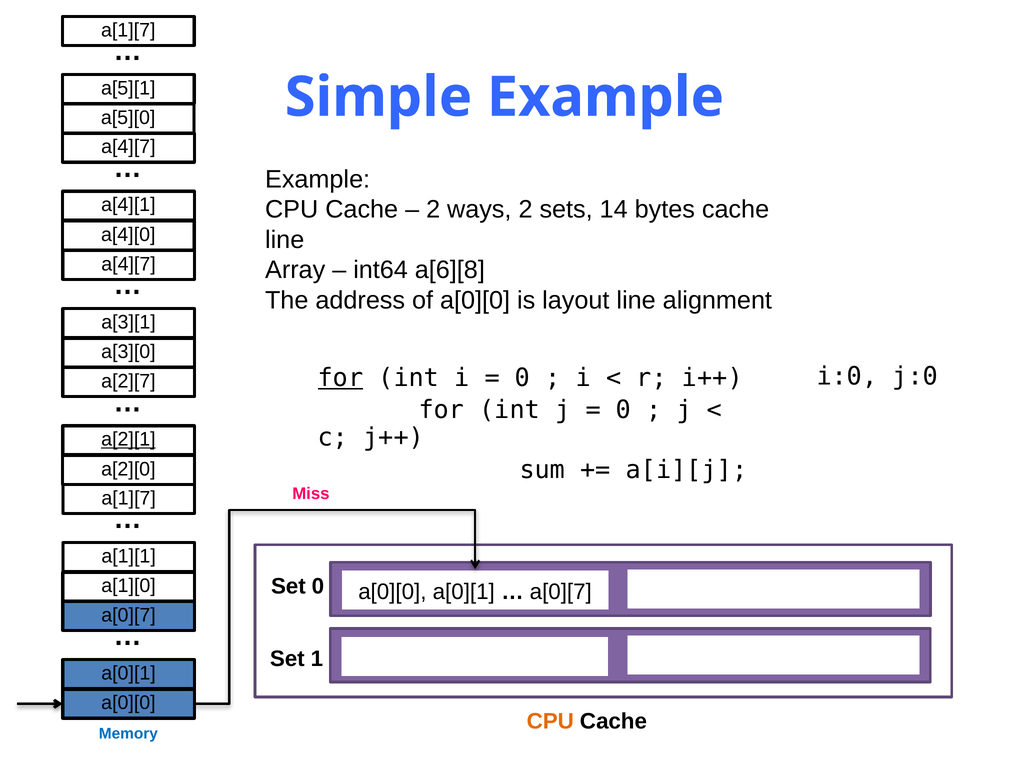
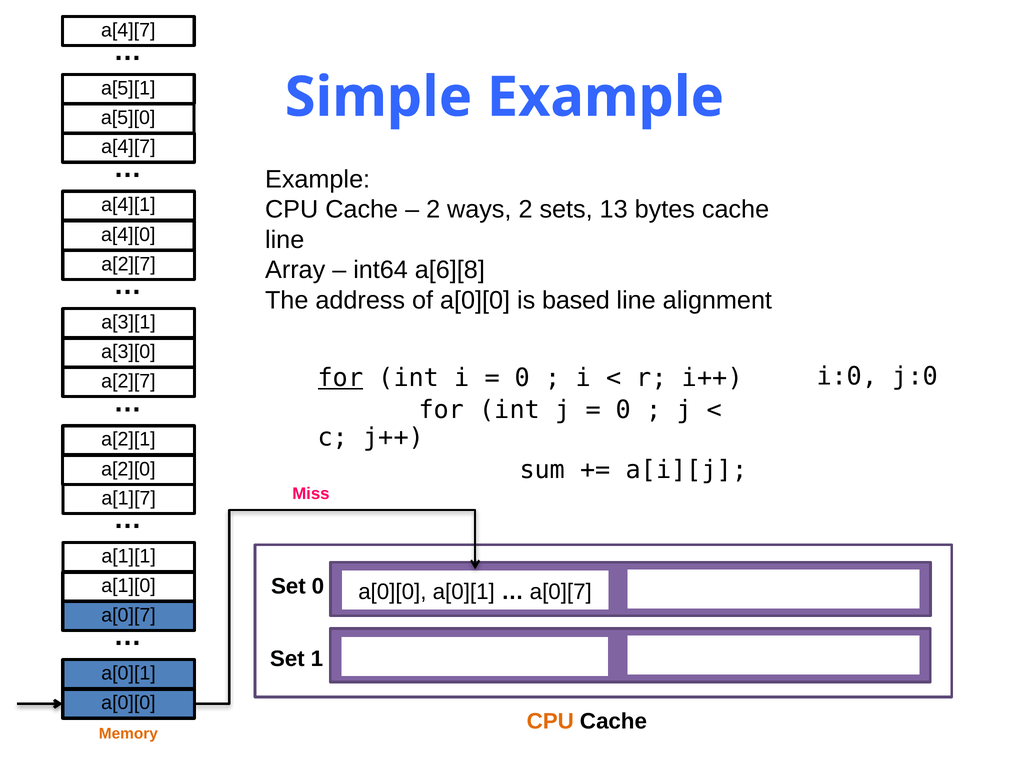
a[1][7: a[1][7 -> a[4][7 (128, 30)
14: 14 -> 13 (614, 209)
a[4][7: a[4][7 -> a[2][7 (129, 264)
layout: layout -> based (576, 300)
a[2][1 underline: present -> none (128, 439)
Memory colour: blue -> orange (128, 733)
